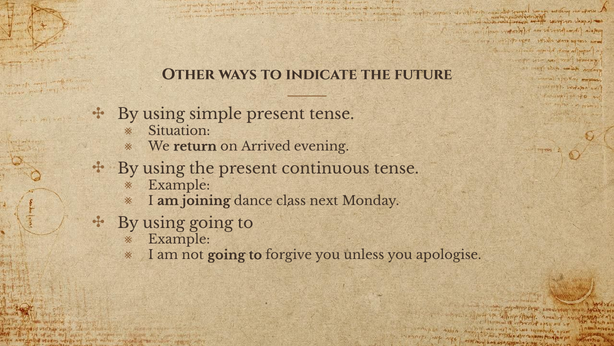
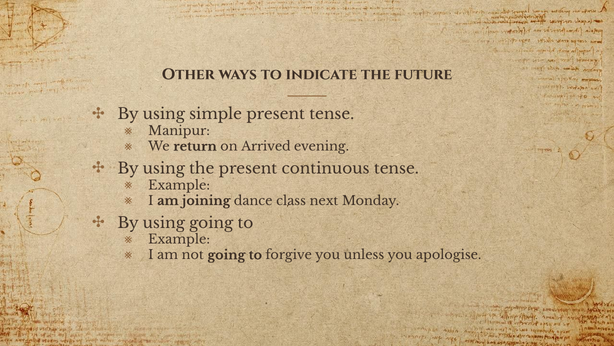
Situation: Situation -> Manipur (179, 131)
